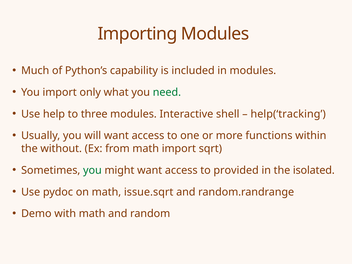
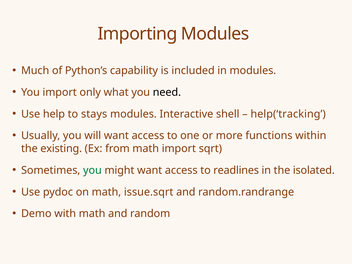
need colour: green -> black (167, 92)
three: three -> stays (94, 114)
without: without -> existing (61, 149)
provided: provided -> readlines (236, 170)
